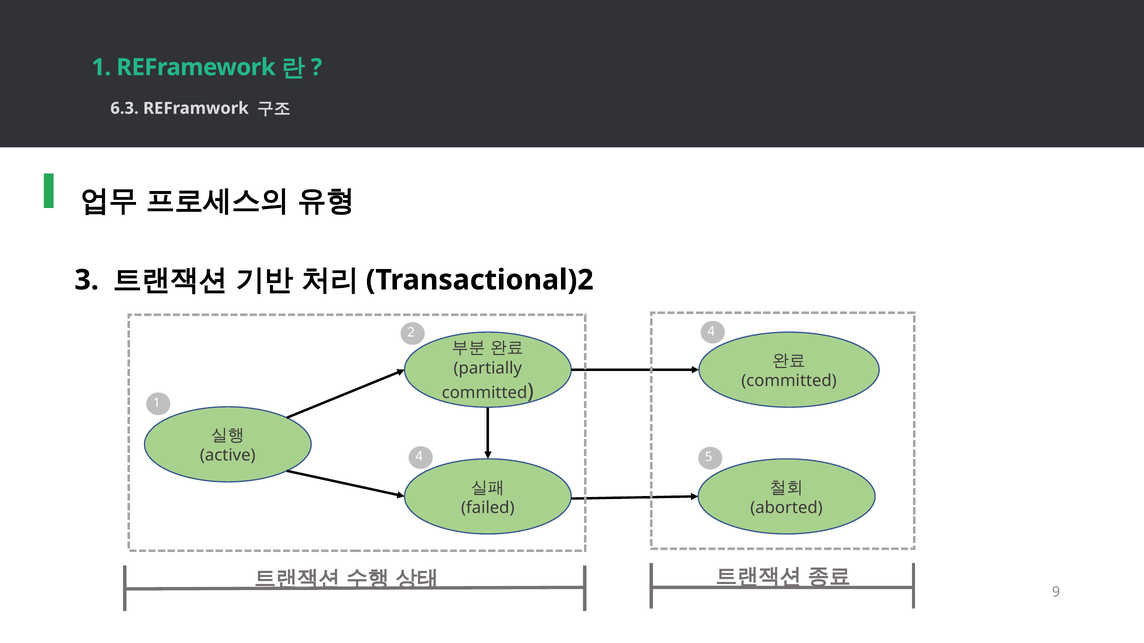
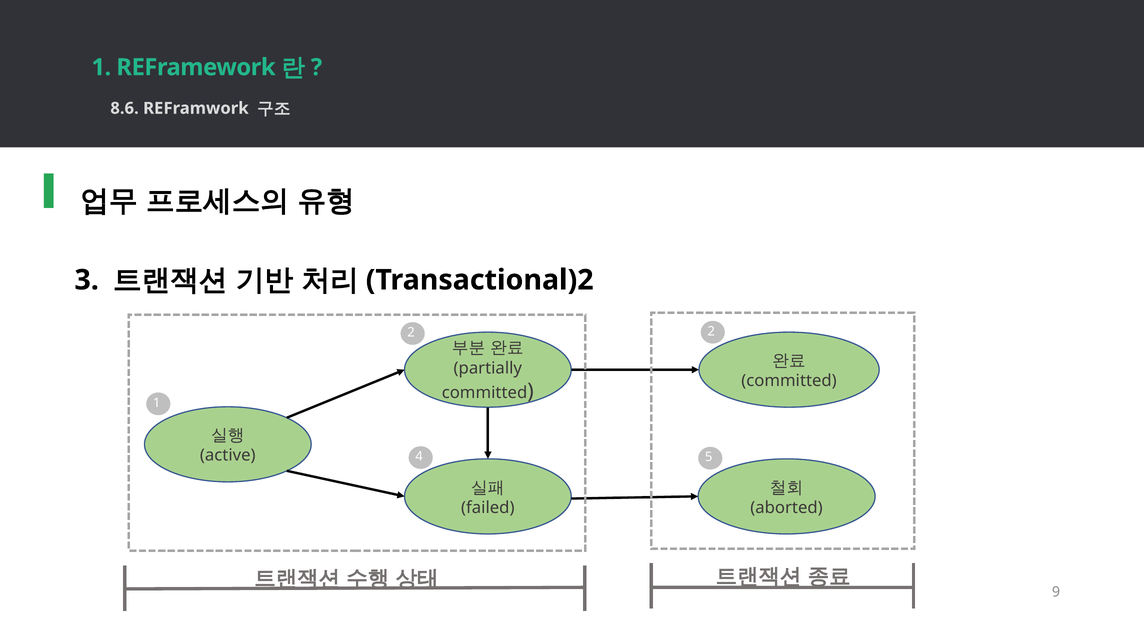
6.3: 6.3 -> 8.6 (125, 108)
2 4: 4 -> 2 (711, 331)
